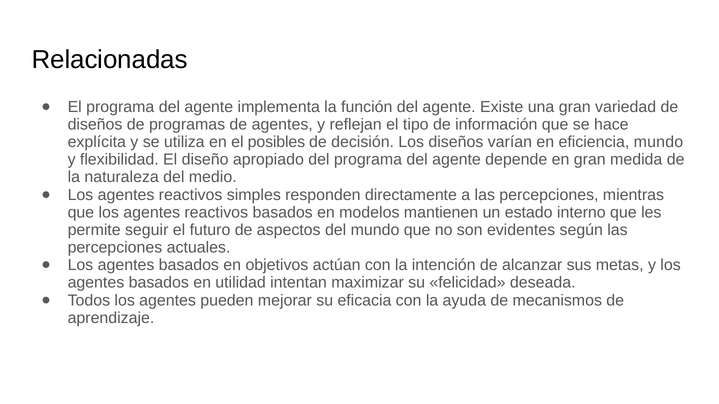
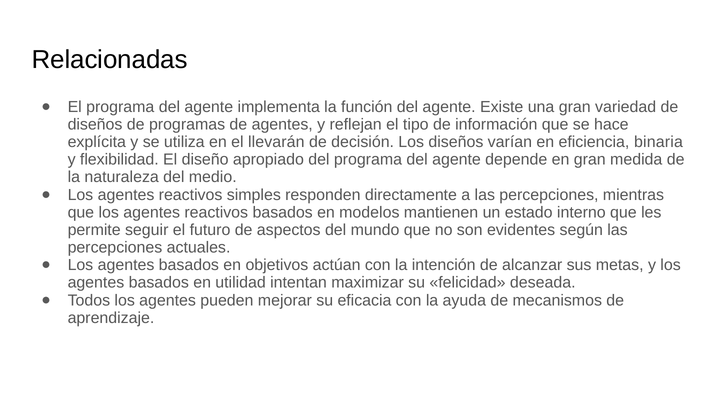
posibles: posibles -> llevarán (276, 142)
eficiencia mundo: mundo -> binaria (658, 142)
